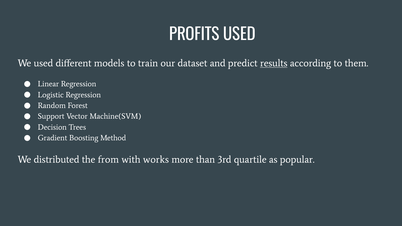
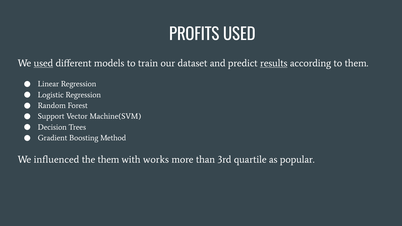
used underline: none -> present (43, 63)
distributed: distributed -> influenced (56, 160)
the from: from -> them (108, 160)
